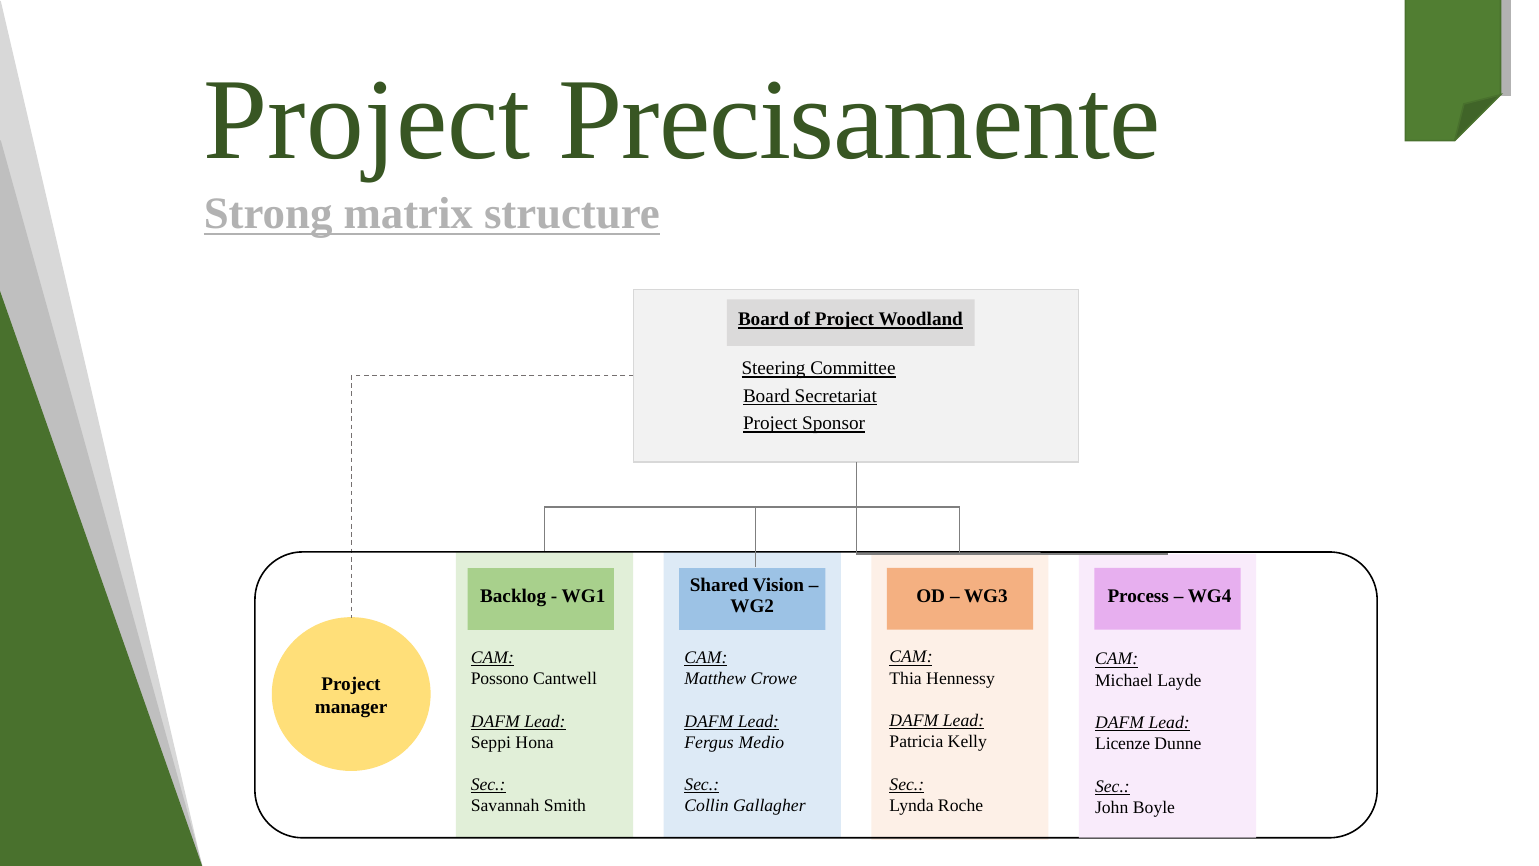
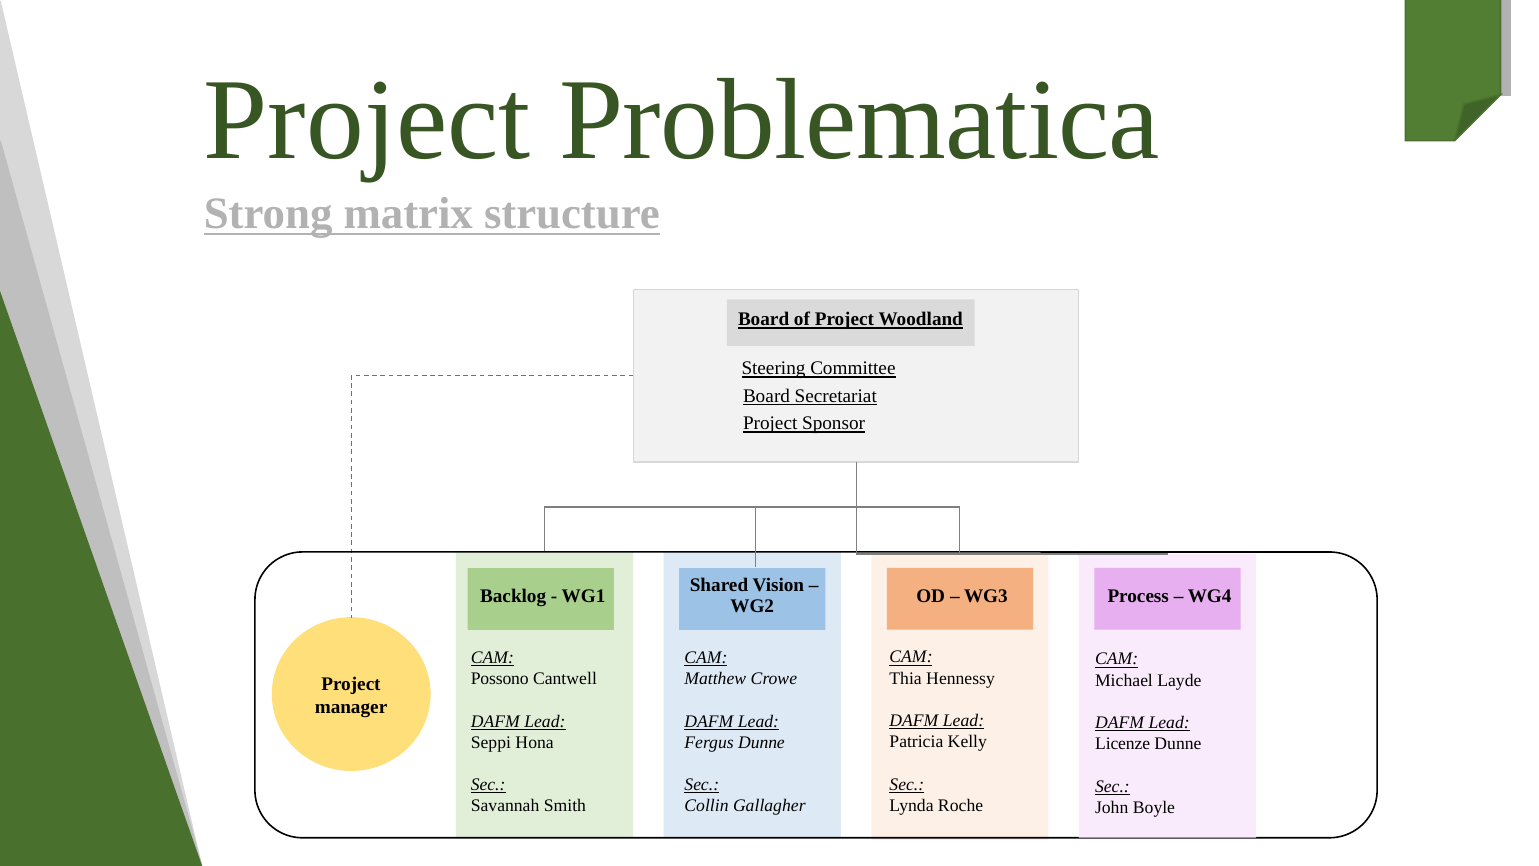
Precisamente: Precisamente -> Problematica (860, 121)
Fergus Medio: Medio -> Dunne (762, 742)
